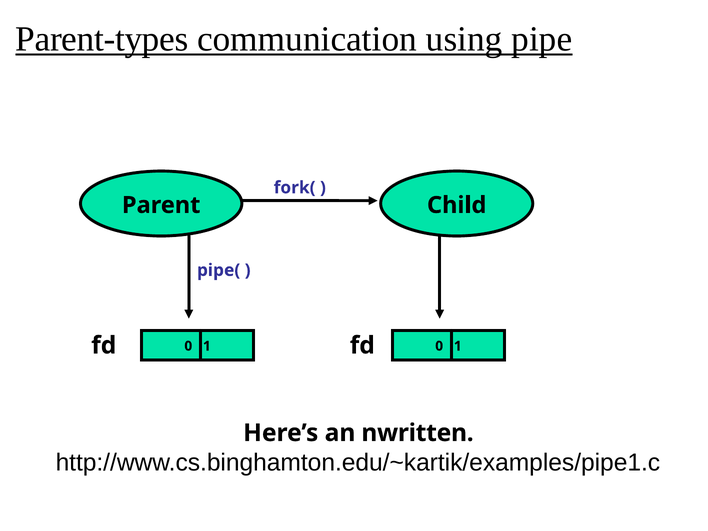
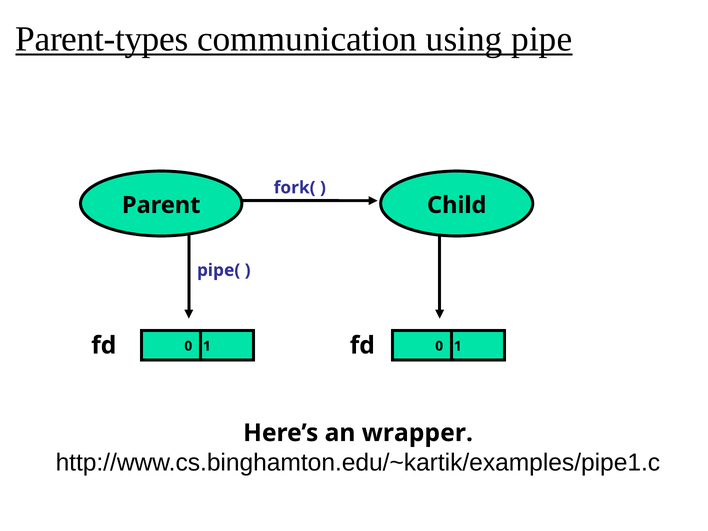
nwritten: nwritten -> wrapper (417, 433)
